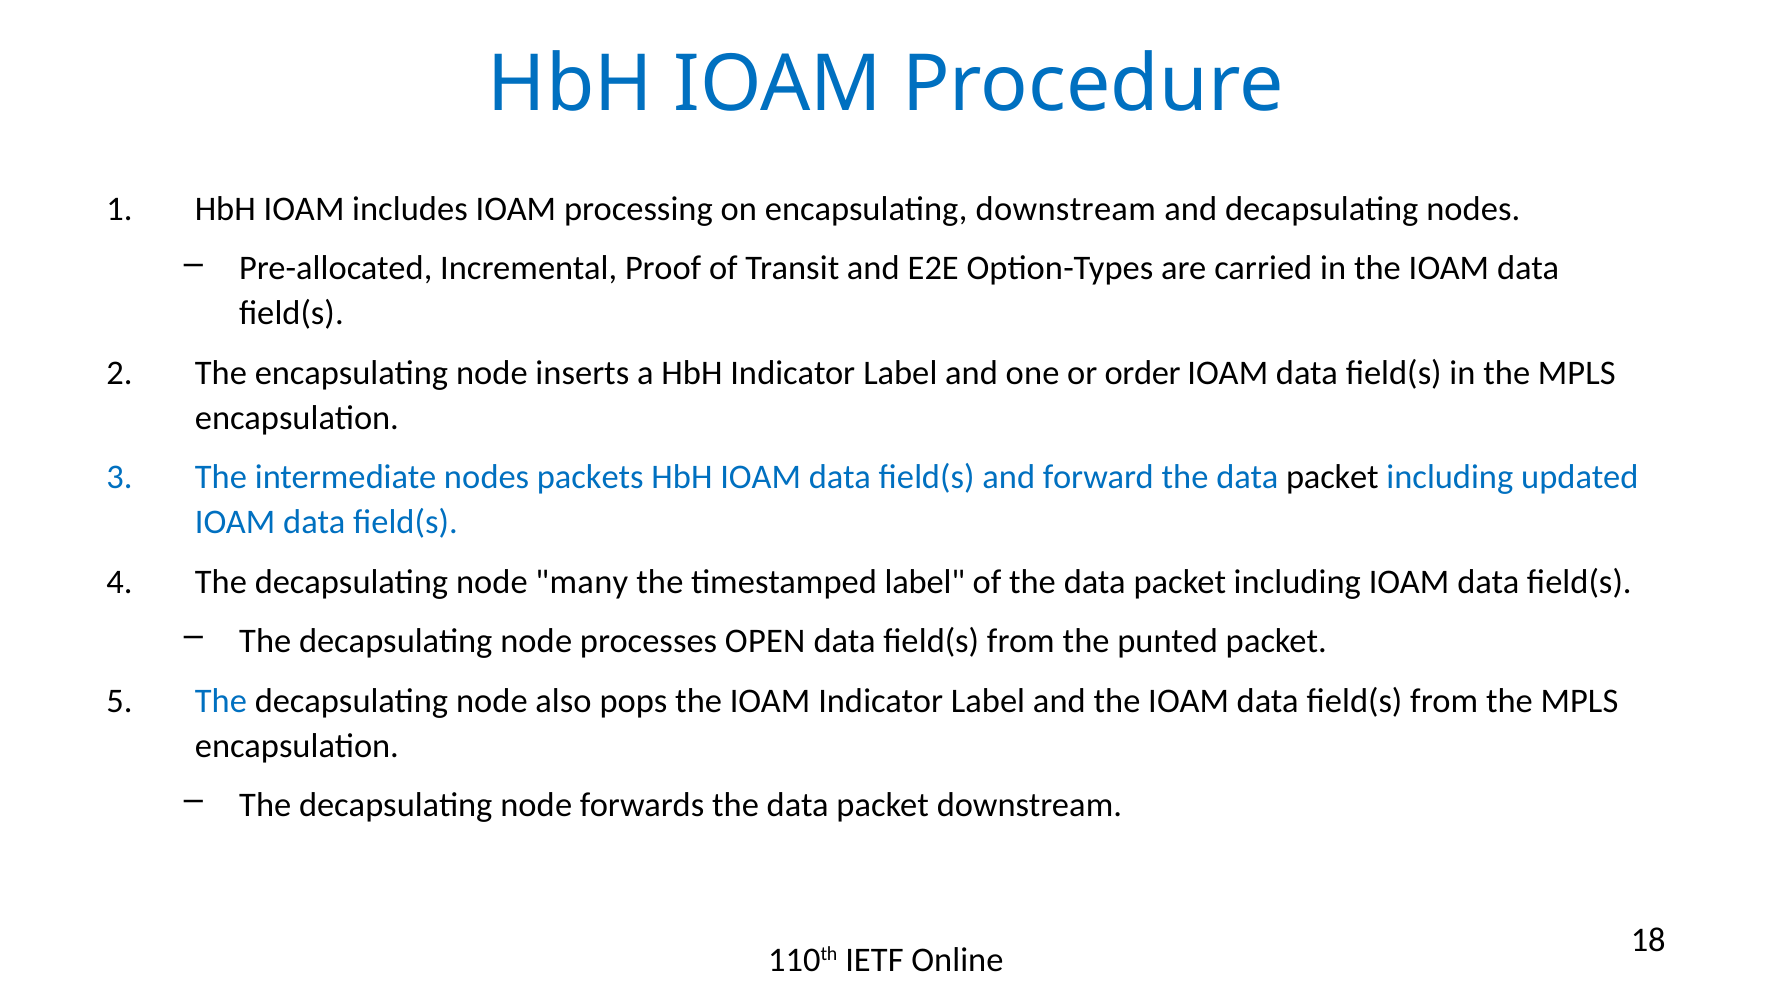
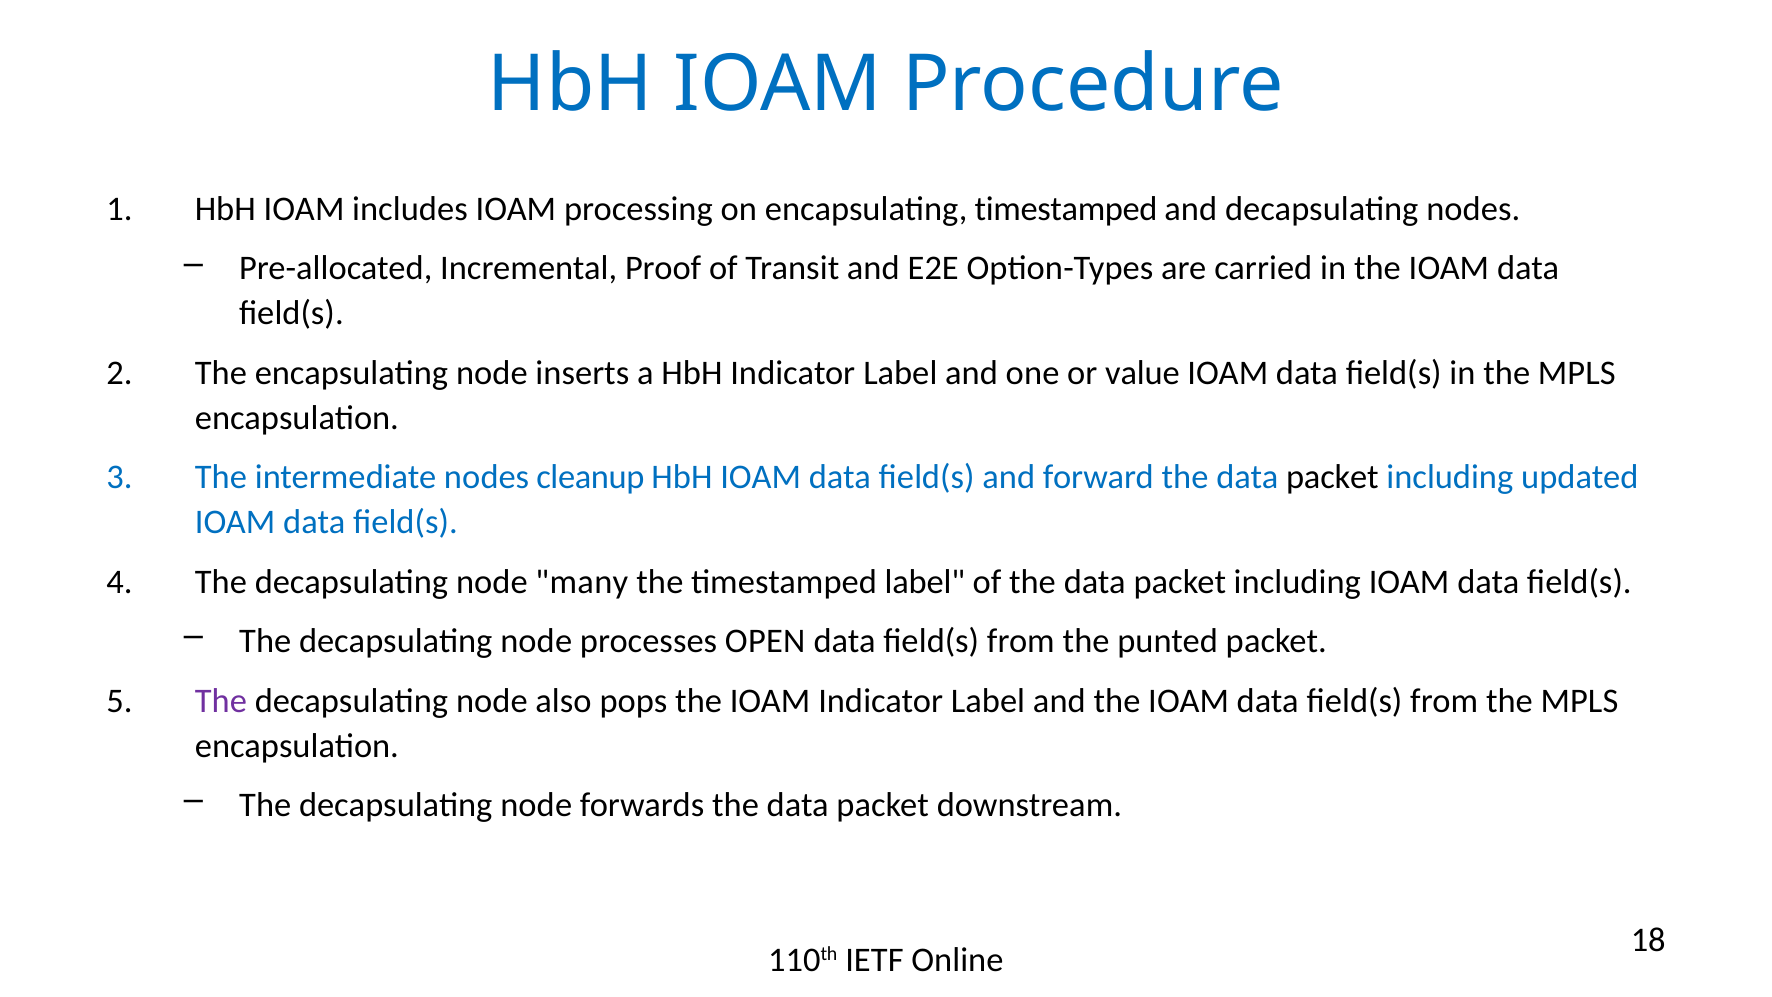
encapsulating downstream: downstream -> timestamped (1066, 209)
order: order -> value (1142, 373)
packets: packets -> cleanup (590, 477)
The colour: blue -> purple (221, 701)
